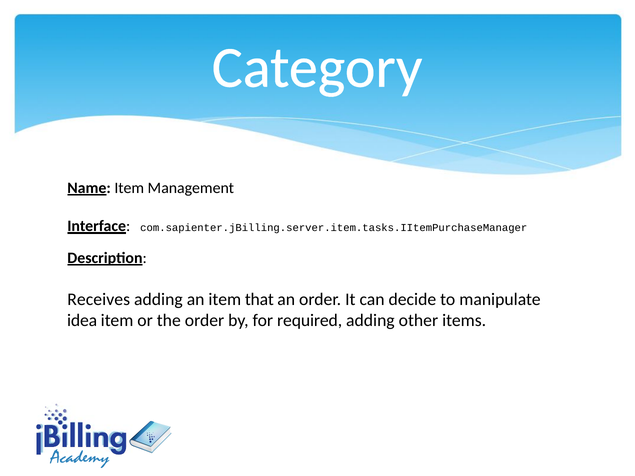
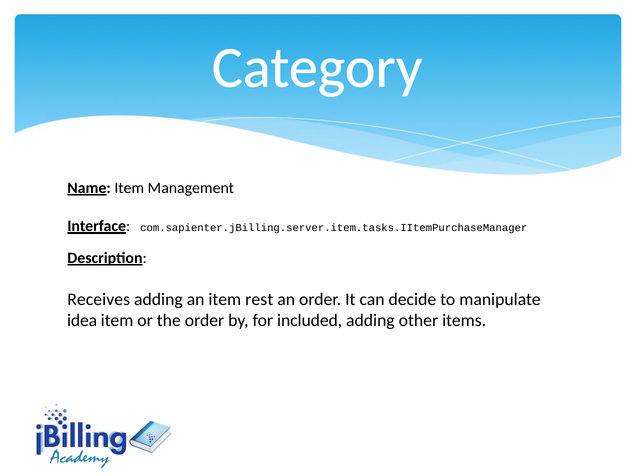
that: that -> rest (259, 299)
required: required -> included (310, 321)
